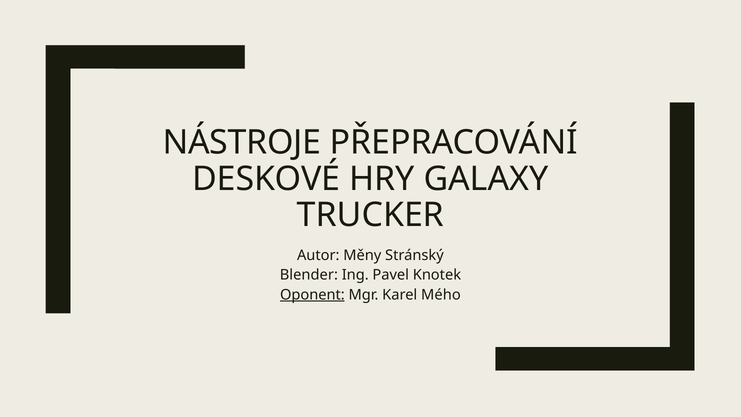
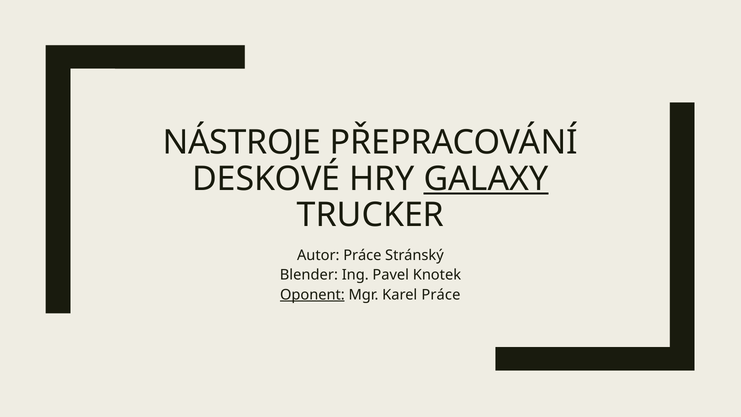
GALAXY underline: none -> present (486, 179)
Autor Měny: Měny -> Práce (362, 255)
Karel Mého: Mého -> Práce (441, 295)
